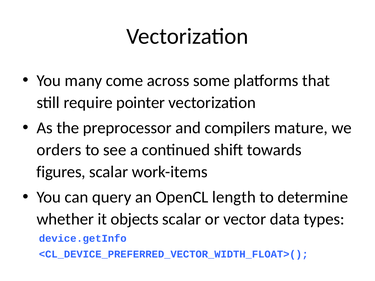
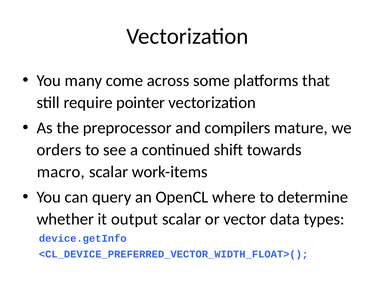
figures: figures -> macro (61, 172)
length: length -> where (234, 197)
objects: objects -> output (135, 219)
